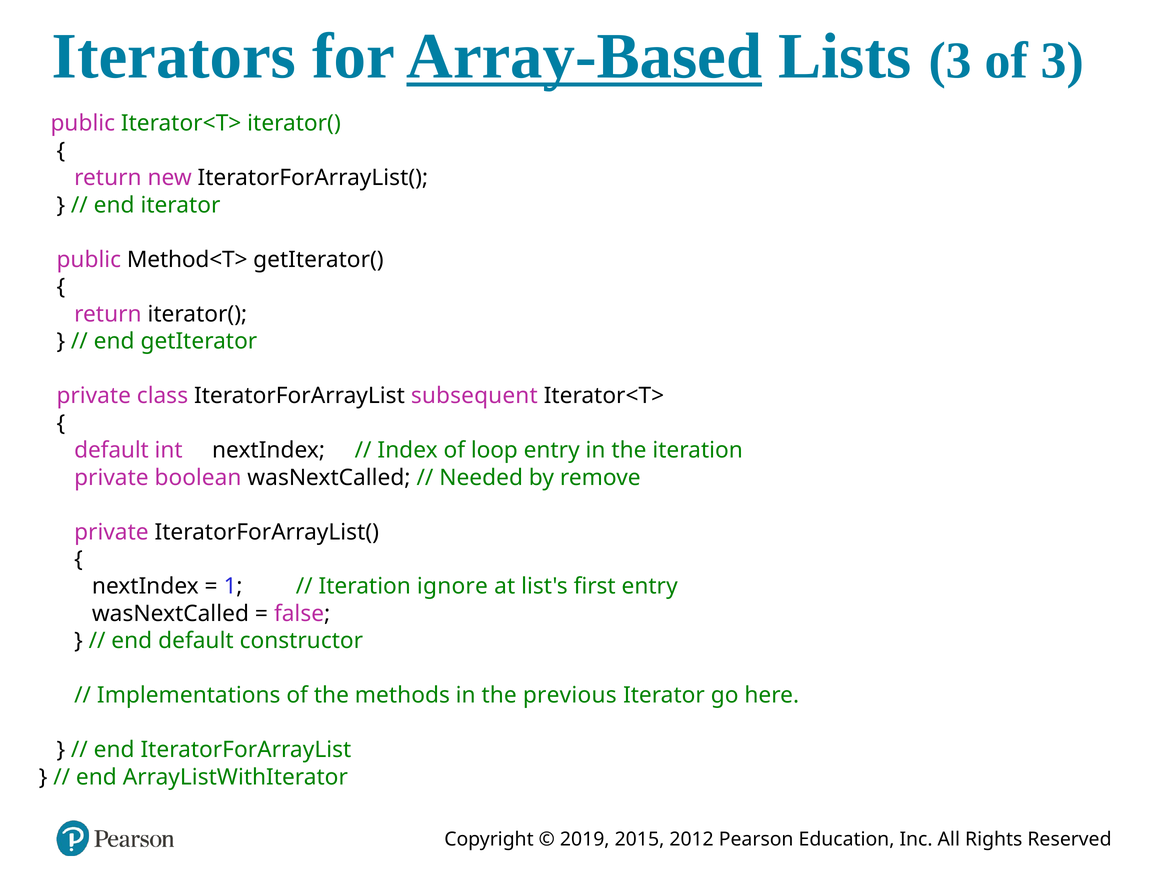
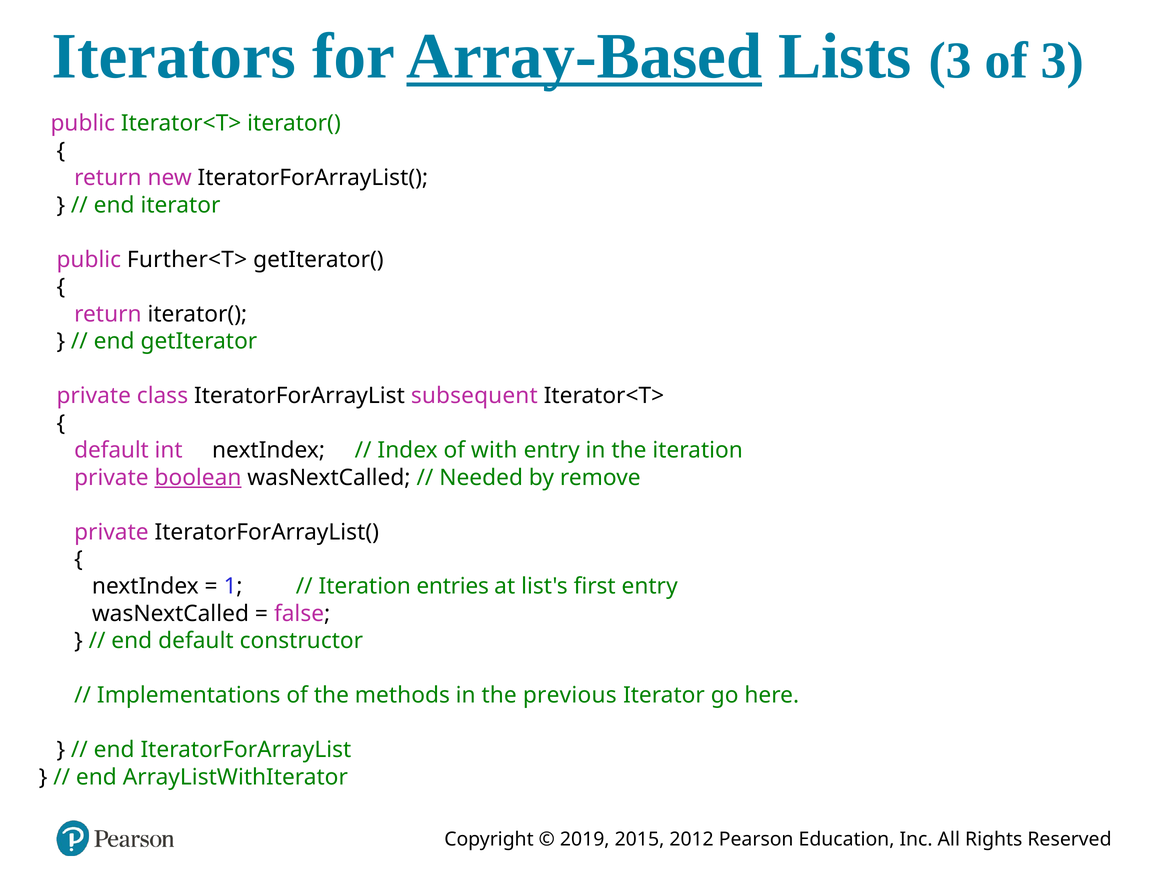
Method<T>: Method<T> -> Further<T> (187, 260)
loop: loop -> with (494, 450)
boolean underline: none -> present (198, 478)
ignore: ignore -> entries (453, 587)
